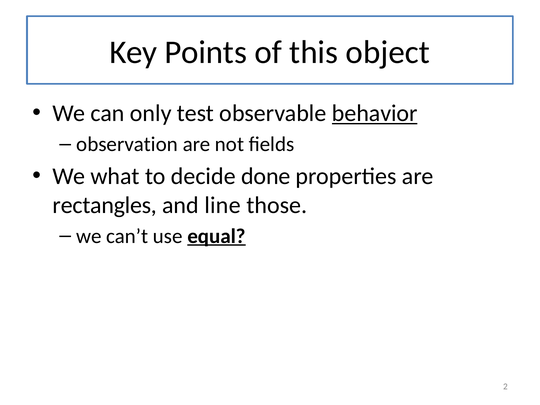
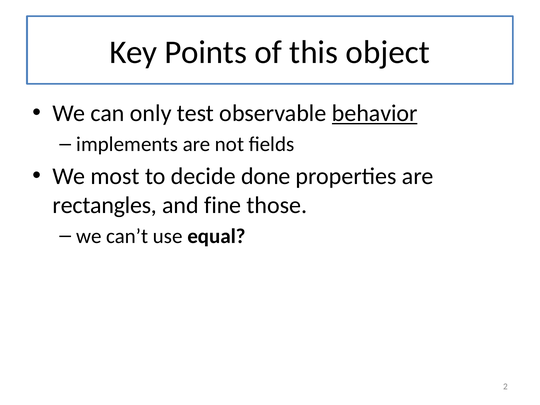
observation: observation -> implements (127, 144)
what: what -> most (115, 176)
line: line -> fine (223, 205)
equal underline: present -> none (216, 236)
